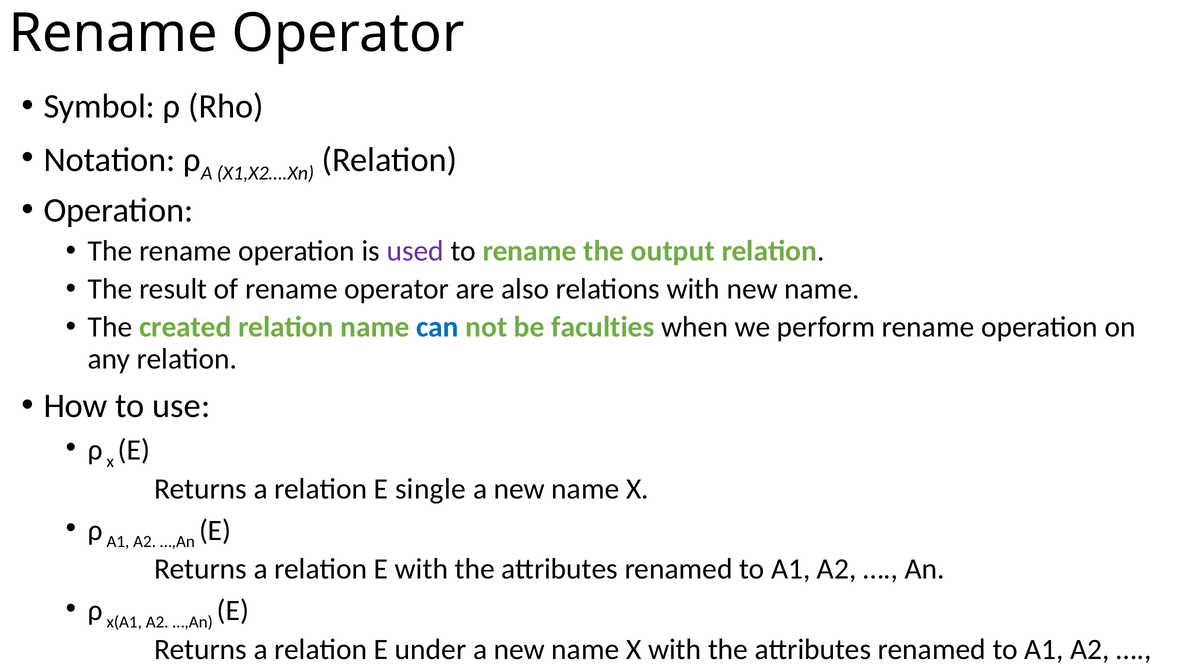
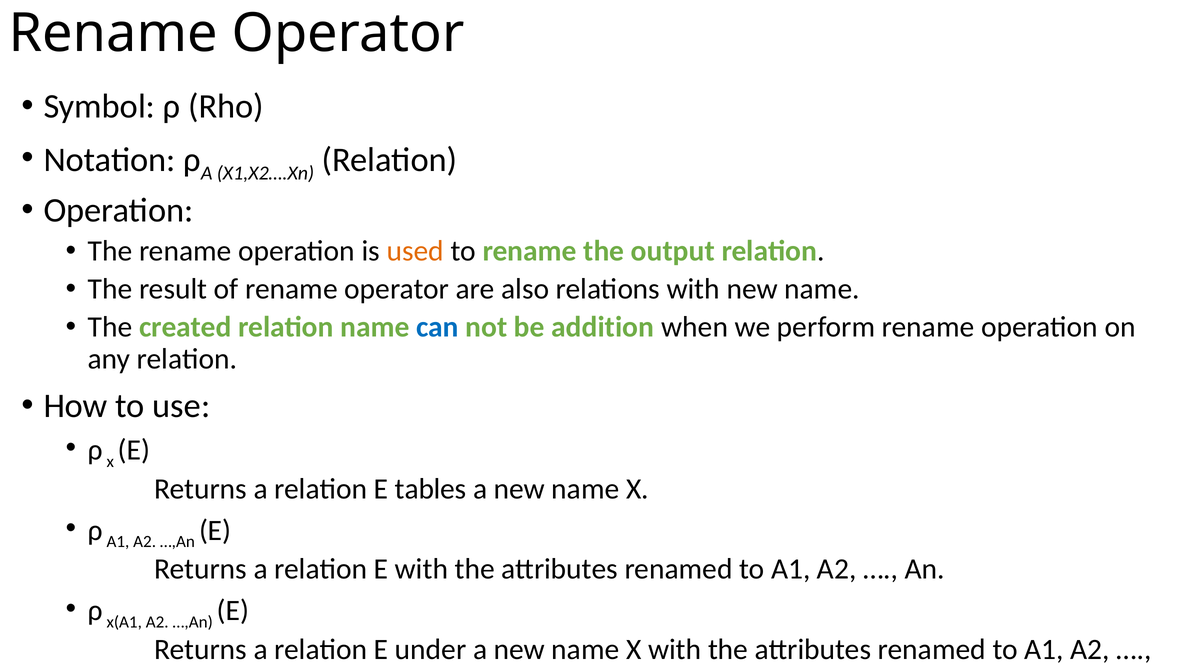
used colour: purple -> orange (415, 251)
faculties: faculties -> addition (603, 327)
single: single -> tables (431, 489)
